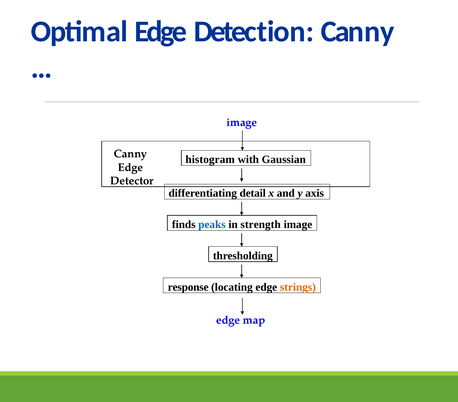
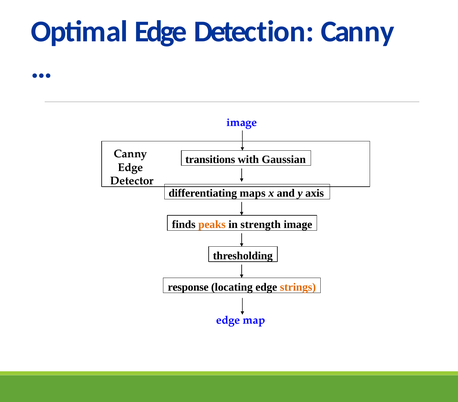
histogram: histogram -> transitions (210, 160)
detail: detail -> maps (253, 193)
peaks colour: blue -> orange (212, 225)
